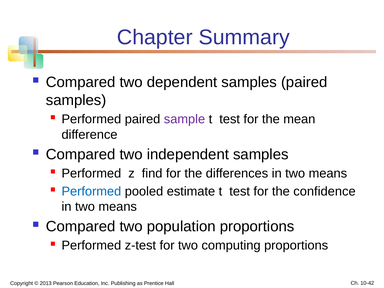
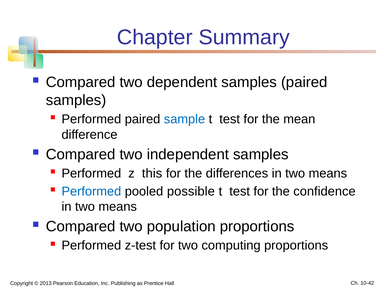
sample colour: purple -> blue (185, 119)
find: find -> this (152, 173)
estimate: estimate -> possible (191, 191)
